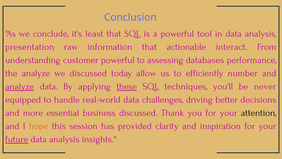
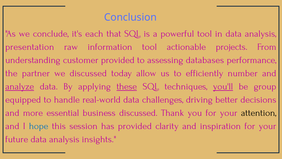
least: least -> each (94, 34)
information that: that -> tool (149, 47)
interact: interact -> projects (232, 47)
customer powerful: powerful -> provided (118, 60)
the analyze: analyze -> partner (36, 73)
you'll underline: none -> present (223, 86)
never: never -> group (265, 86)
hope colour: orange -> blue (39, 126)
future underline: present -> none (17, 139)
